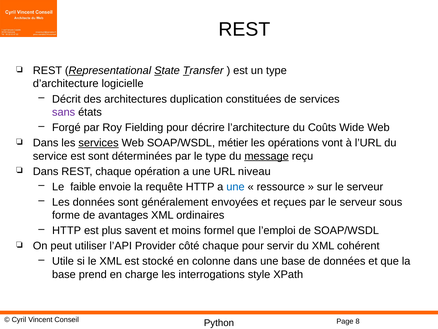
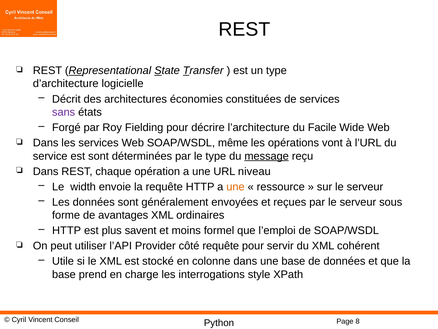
duplication: duplication -> économies (196, 99)
Coûts: Coûts -> Facile (322, 127)
services underline: present -> none (99, 143)
métier: métier -> même (233, 143)
faible: faible -> width (83, 187)
une colour: blue -> orange (235, 187)
côté chaque: chaque -> requête (221, 246)
